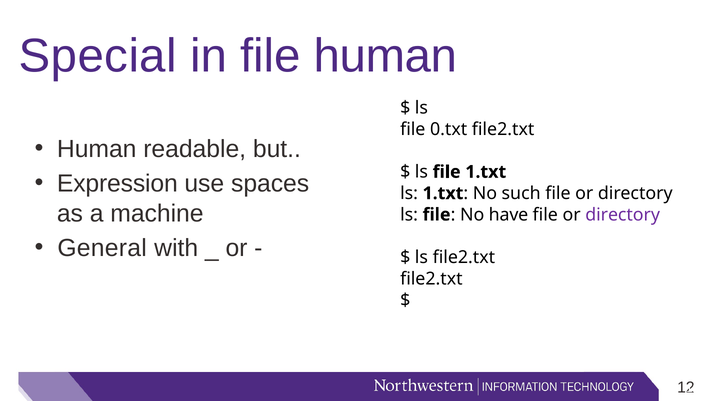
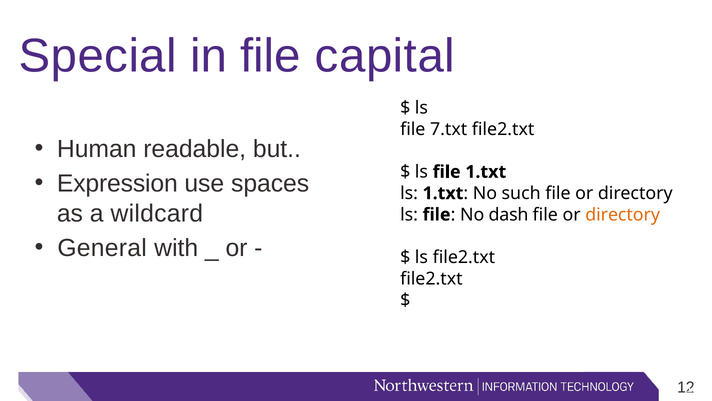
file human: human -> capital (385, 56)
0.txt: 0.txt -> 7.txt (449, 129)
machine: machine -> wildcard (157, 213)
have: have -> dash (509, 214)
directory colour: purple -> orange (623, 214)
